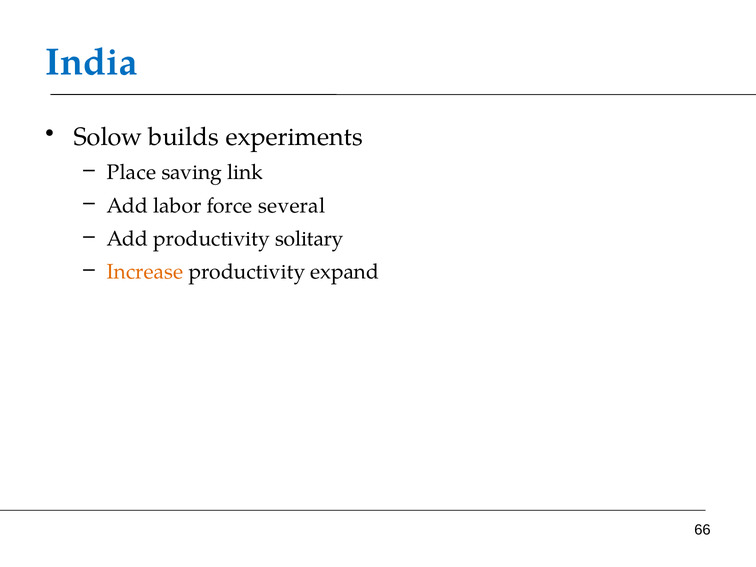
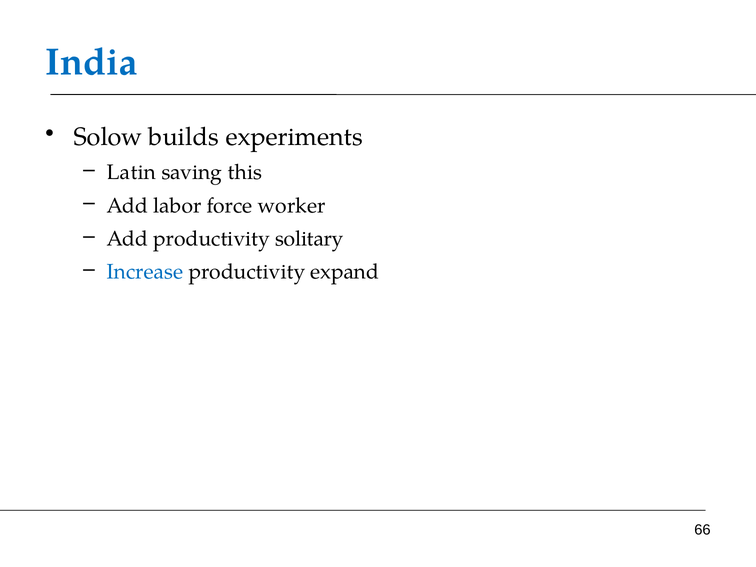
Place: Place -> Latin (131, 172)
link: link -> this (245, 172)
several: several -> worker (292, 206)
Increase colour: orange -> blue (145, 272)
